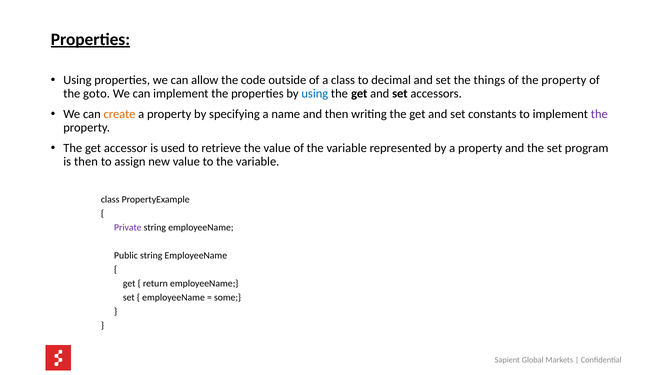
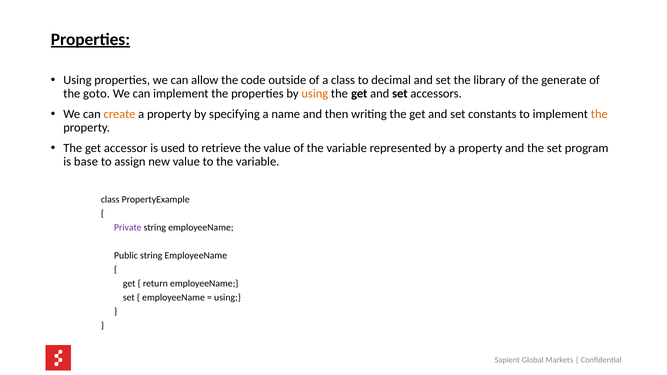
things: things -> library (490, 80)
of the property: property -> generate (564, 80)
using colour: blue -> orange (315, 94)
the colour: purple -> orange (599, 114)
is then: then -> base (86, 161)
some: some -> using (227, 298)
